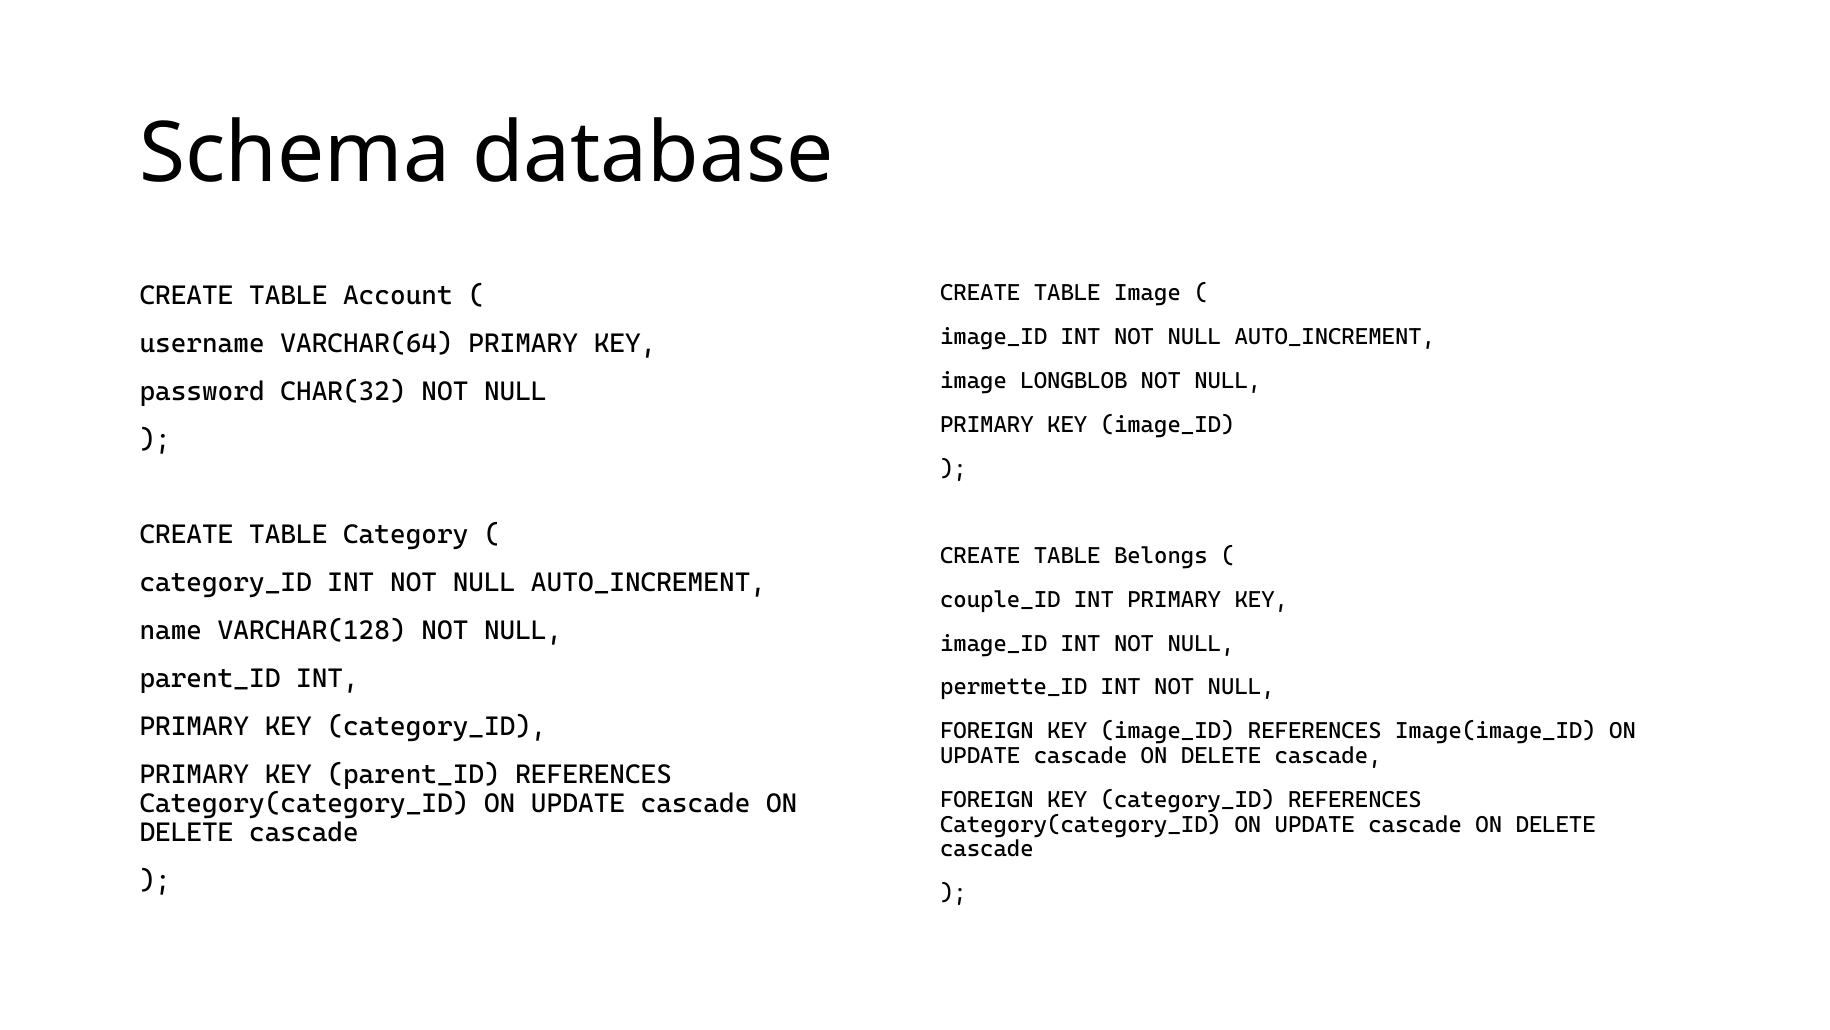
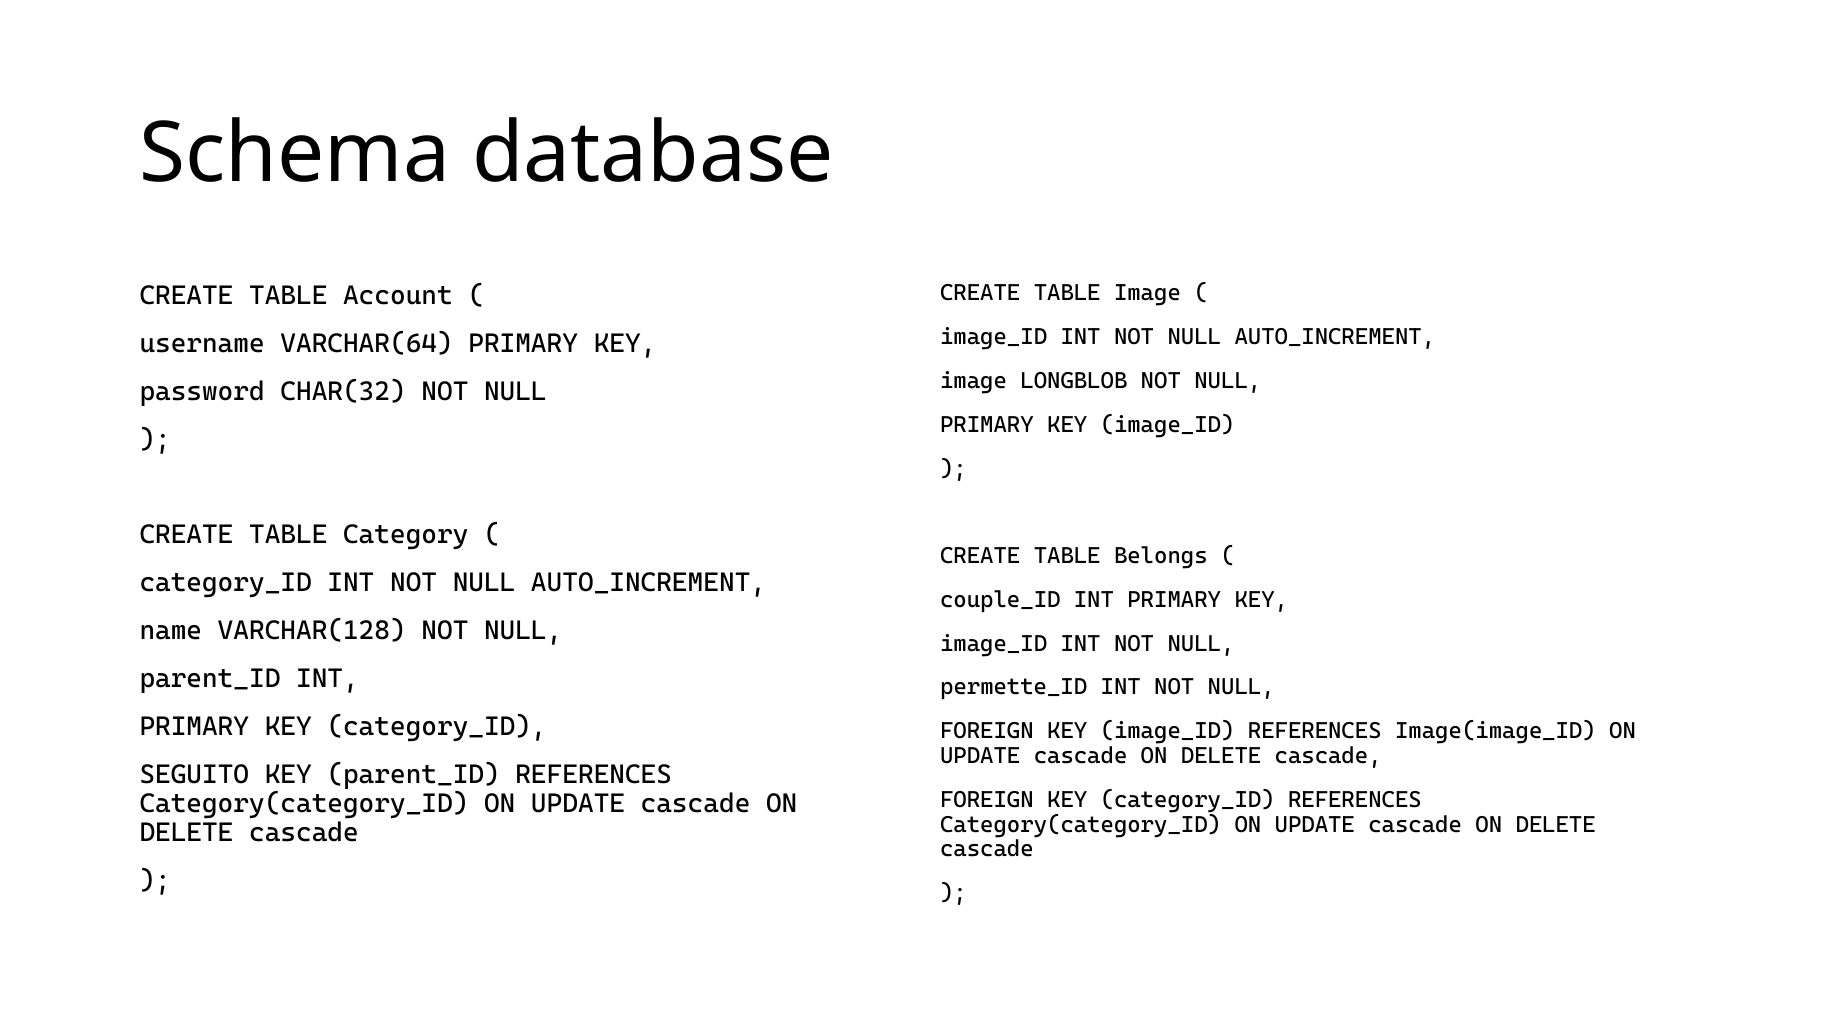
PRIMARY: PRIMARY -> SEGUITO (194, 774)
